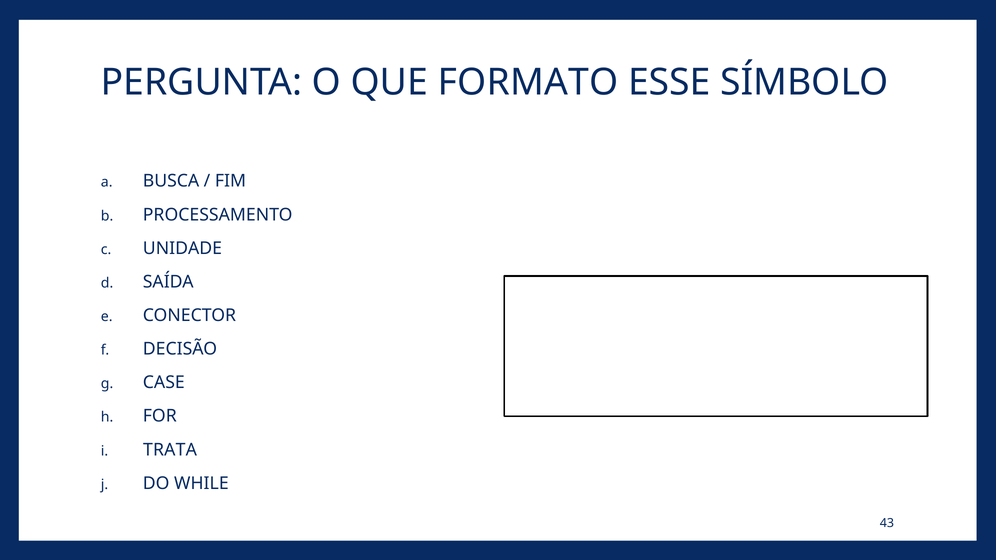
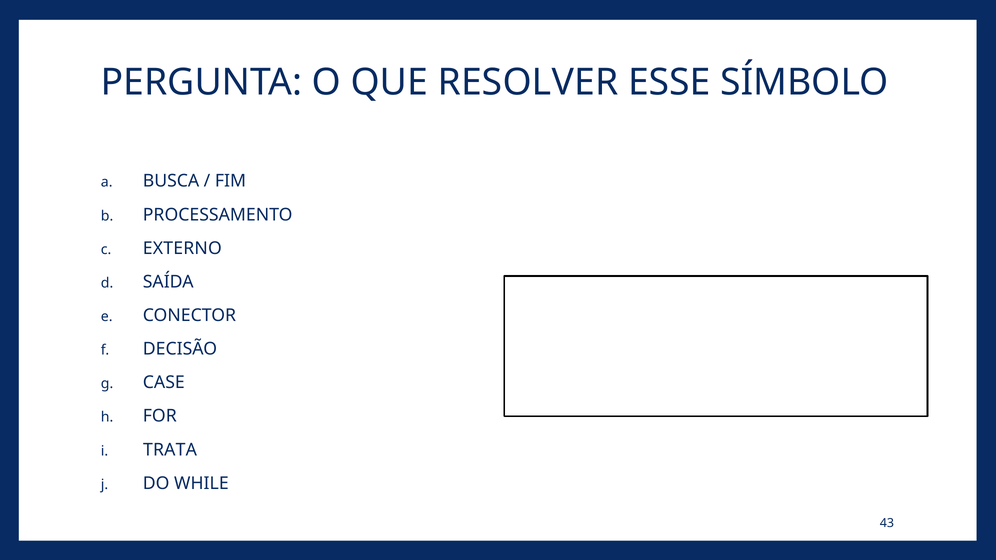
FORMATO: FORMATO -> RESOLVER (528, 83)
UNIDADE: UNIDADE -> EXTERNO (182, 248)
